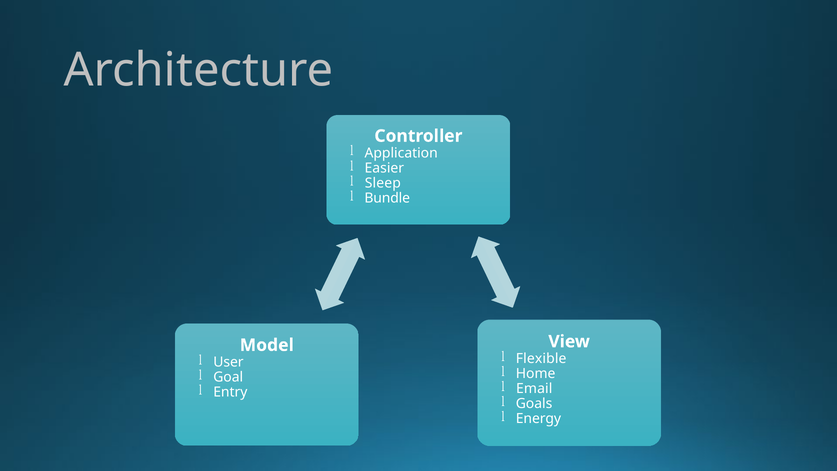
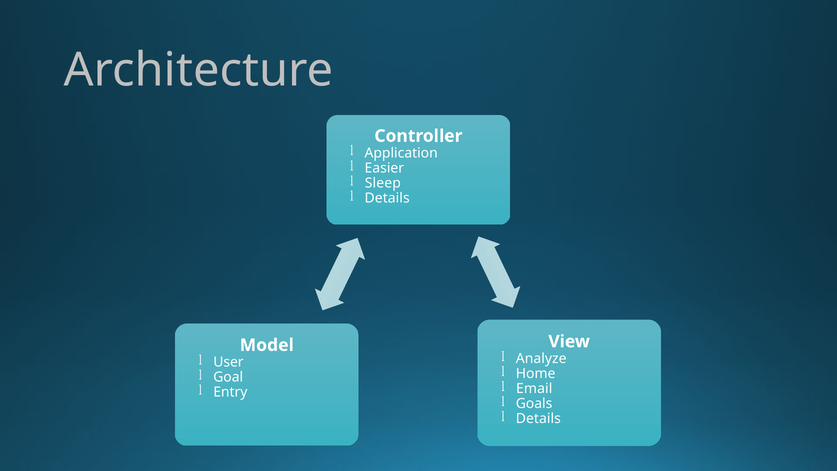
Bundle: Bundle -> Details (387, 198)
Flexible: Flexible -> Analyze (541, 358)
Energy: Energy -> Details (538, 419)
